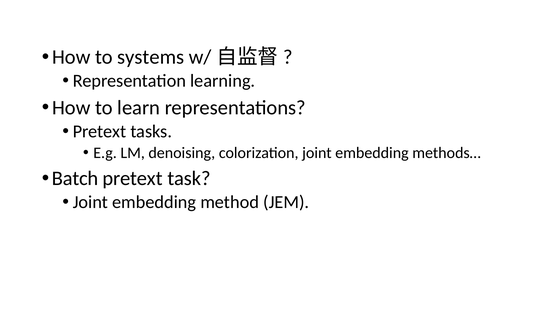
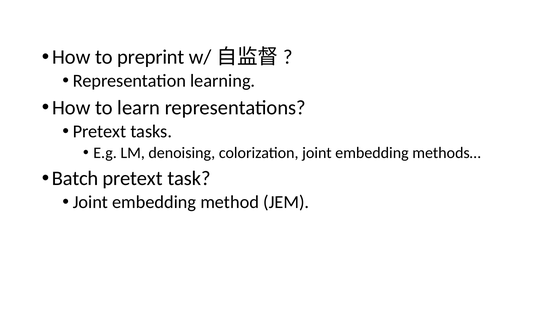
systems: systems -> preprint (151, 57)
